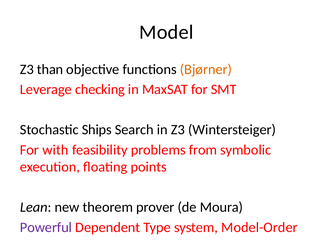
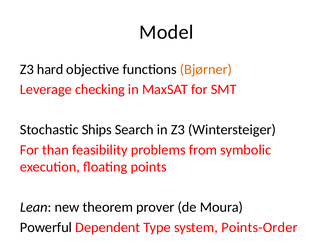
than: than -> hard (50, 70)
with: with -> than (55, 150)
Powerful colour: purple -> black (46, 228)
Model-Order: Model-Order -> Points-Order (259, 228)
